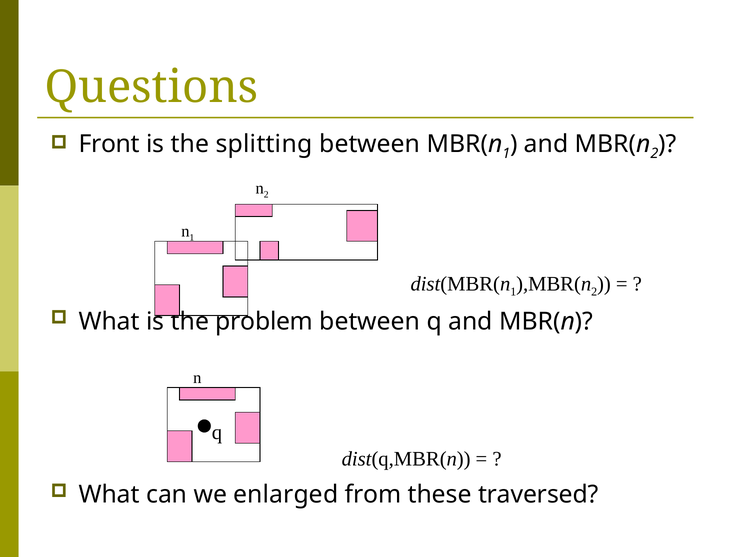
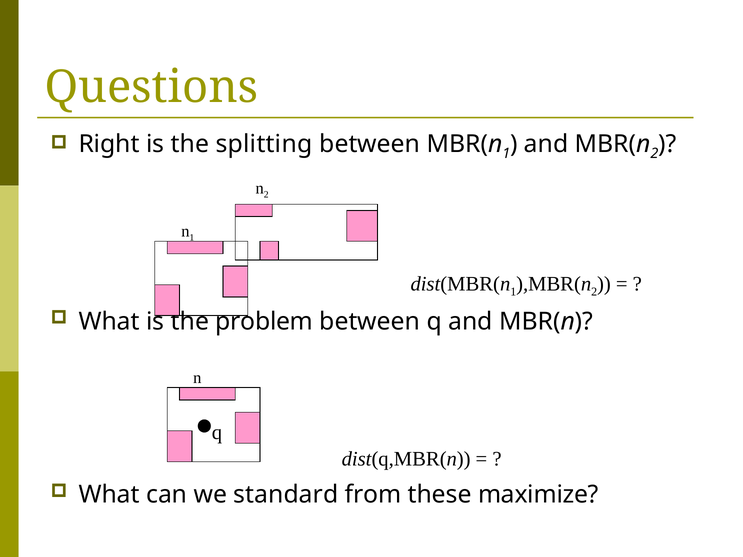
Front: Front -> Right (109, 144)
enlarged: enlarged -> standard (286, 495)
traversed: traversed -> maximize (538, 495)
